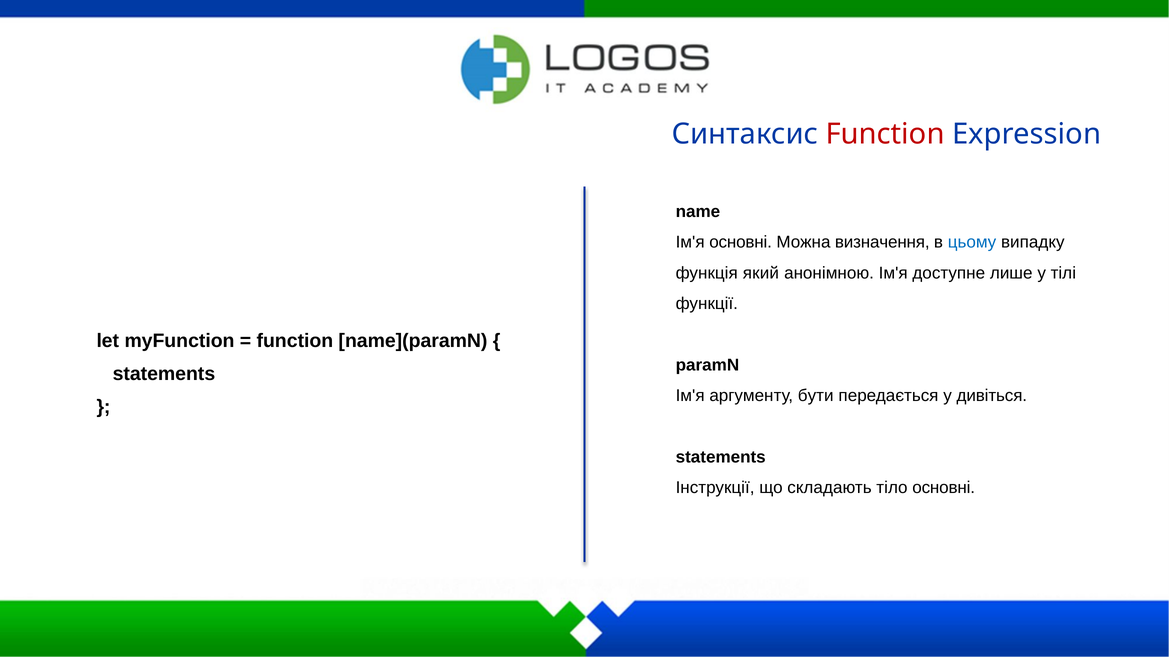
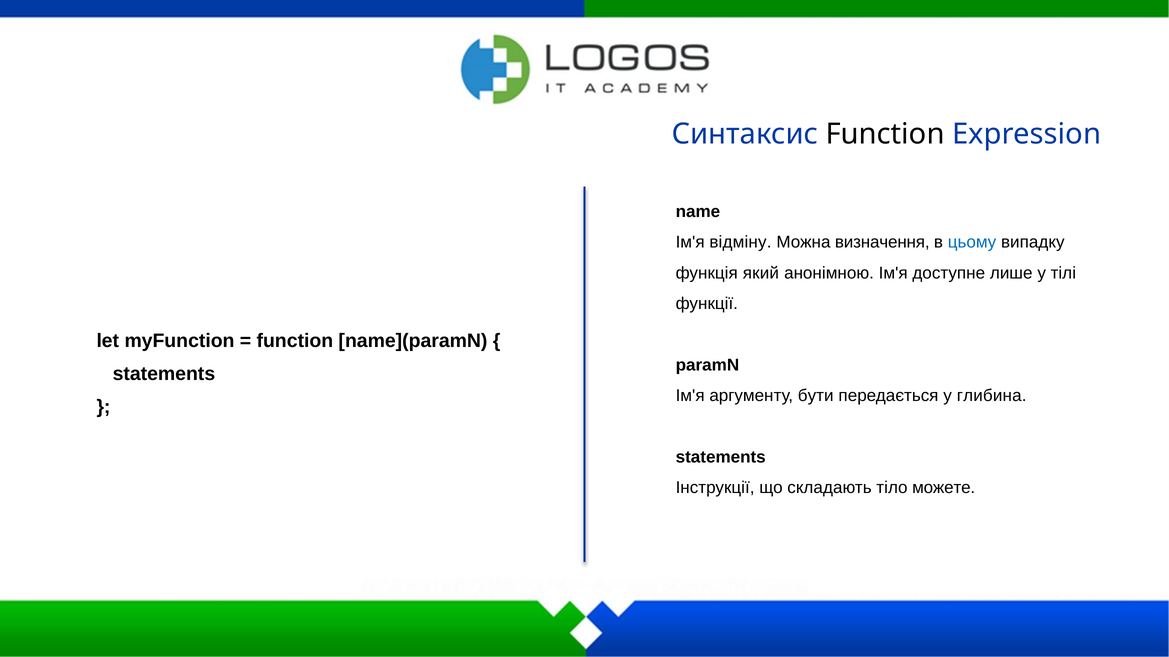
Function colour: red -> black (885, 134)
Ім'я основні: основні -> відміну (740, 242)
дивіться: дивіться -> глибина (992, 396)
тіло основні: основні -> можете (944, 488)
